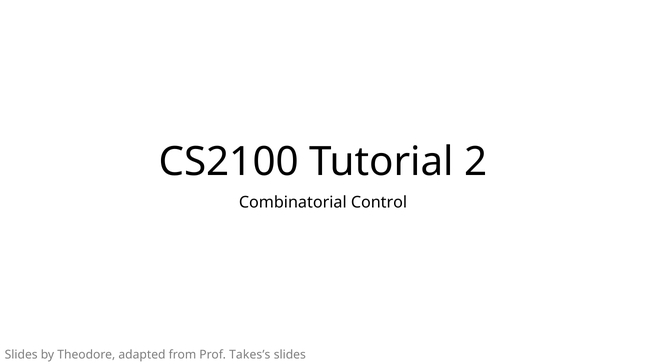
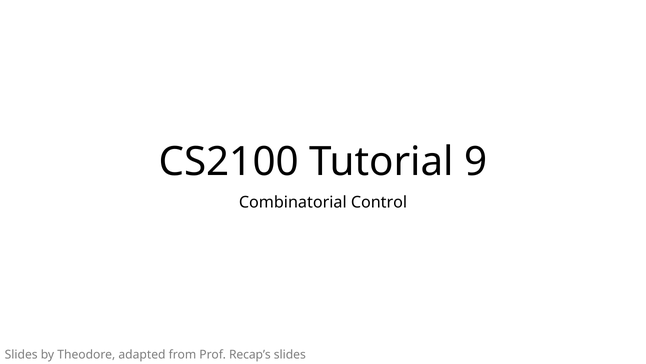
2: 2 -> 9 (476, 161)
Takes’s: Takes’s -> Recap’s (250, 354)
